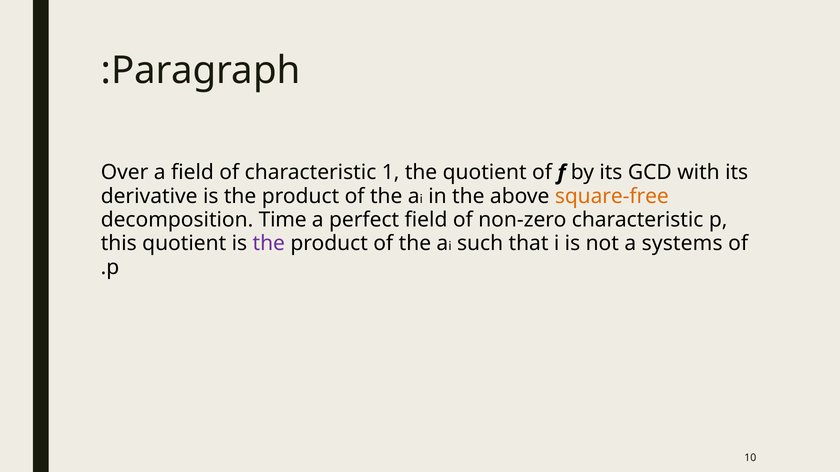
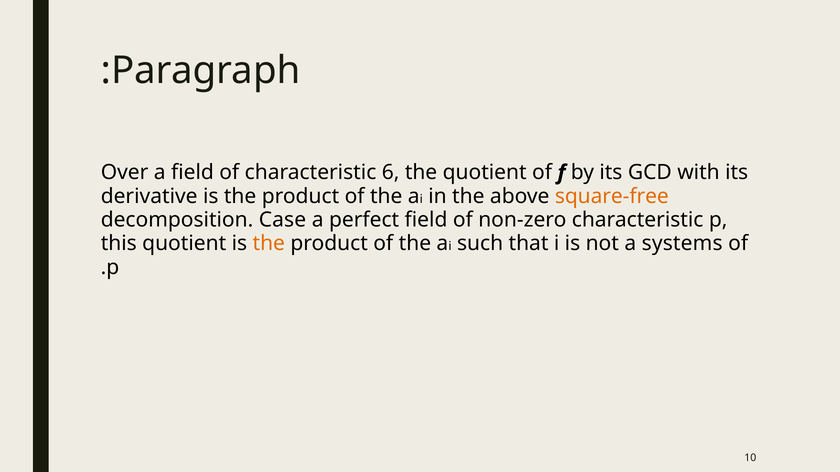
1: 1 -> 6 (391, 173)
Time: Time -> Case (282, 220)
the colour: purple -> orange (269, 244)
